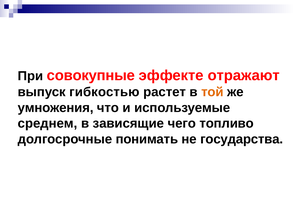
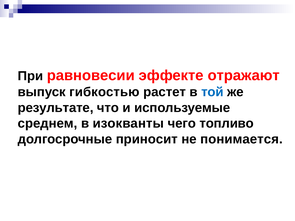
совокупные: совокупные -> равновесии (91, 75)
той colour: orange -> blue (212, 92)
умножения: умножения -> результате (56, 108)
зависящие: зависящие -> изокванты (128, 124)
понимать: понимать -> приносит (147, 139)
государства: государства -> понимается (242, 139)
